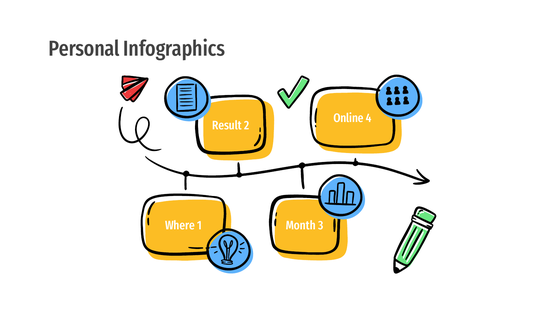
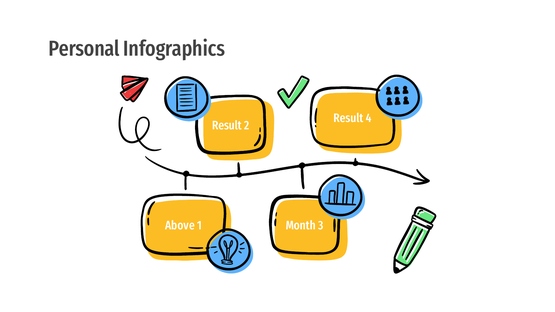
Online: Online -> Result (348, 118)
Where: Where -> Above (180, 226)
